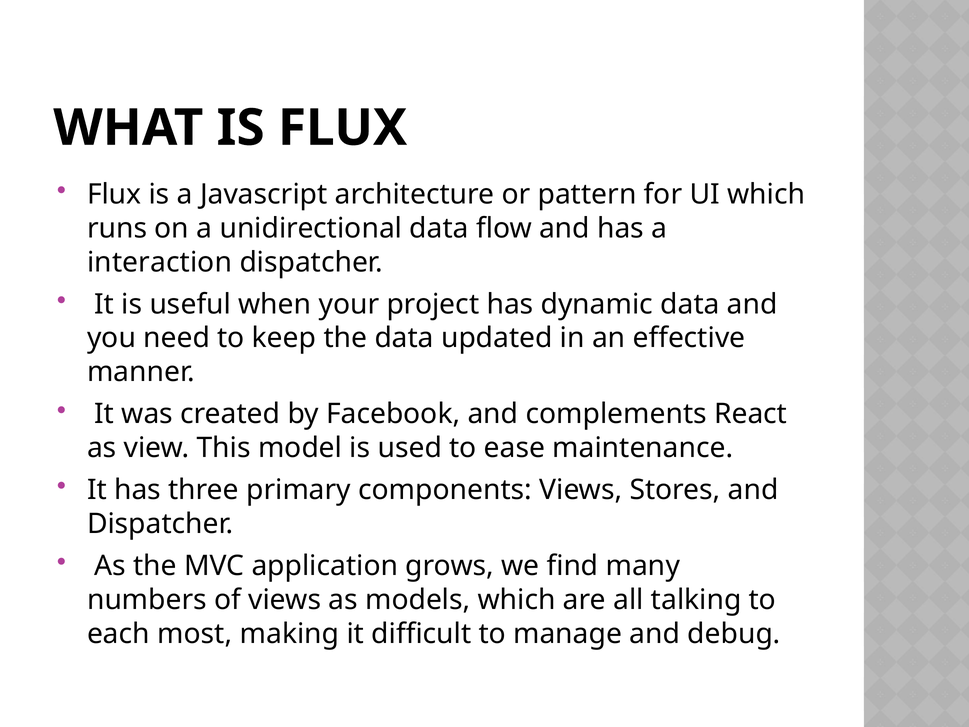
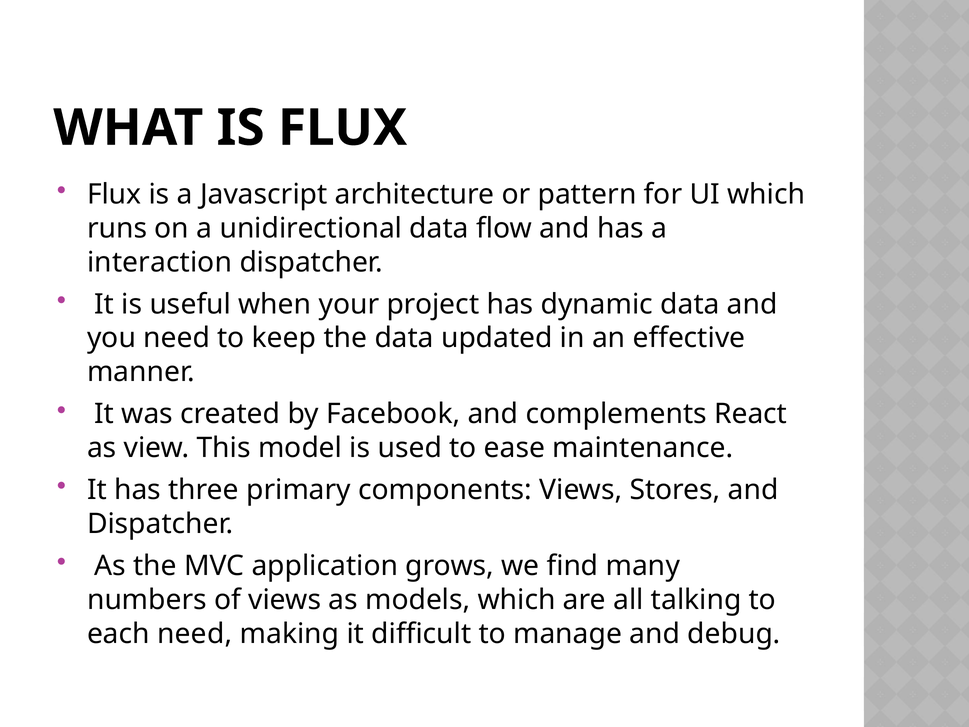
each most: most -> need (195, 634)
